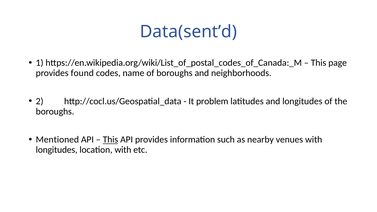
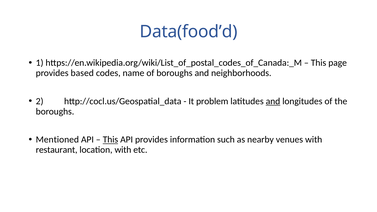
Data(sent’d: Data(sent’d -> Data(food’d (189, 32)
found: found -> based (82, 73)
and underline: none -> present (273, 101)
longitudes: longitudes -> restaurant (57, 150)
